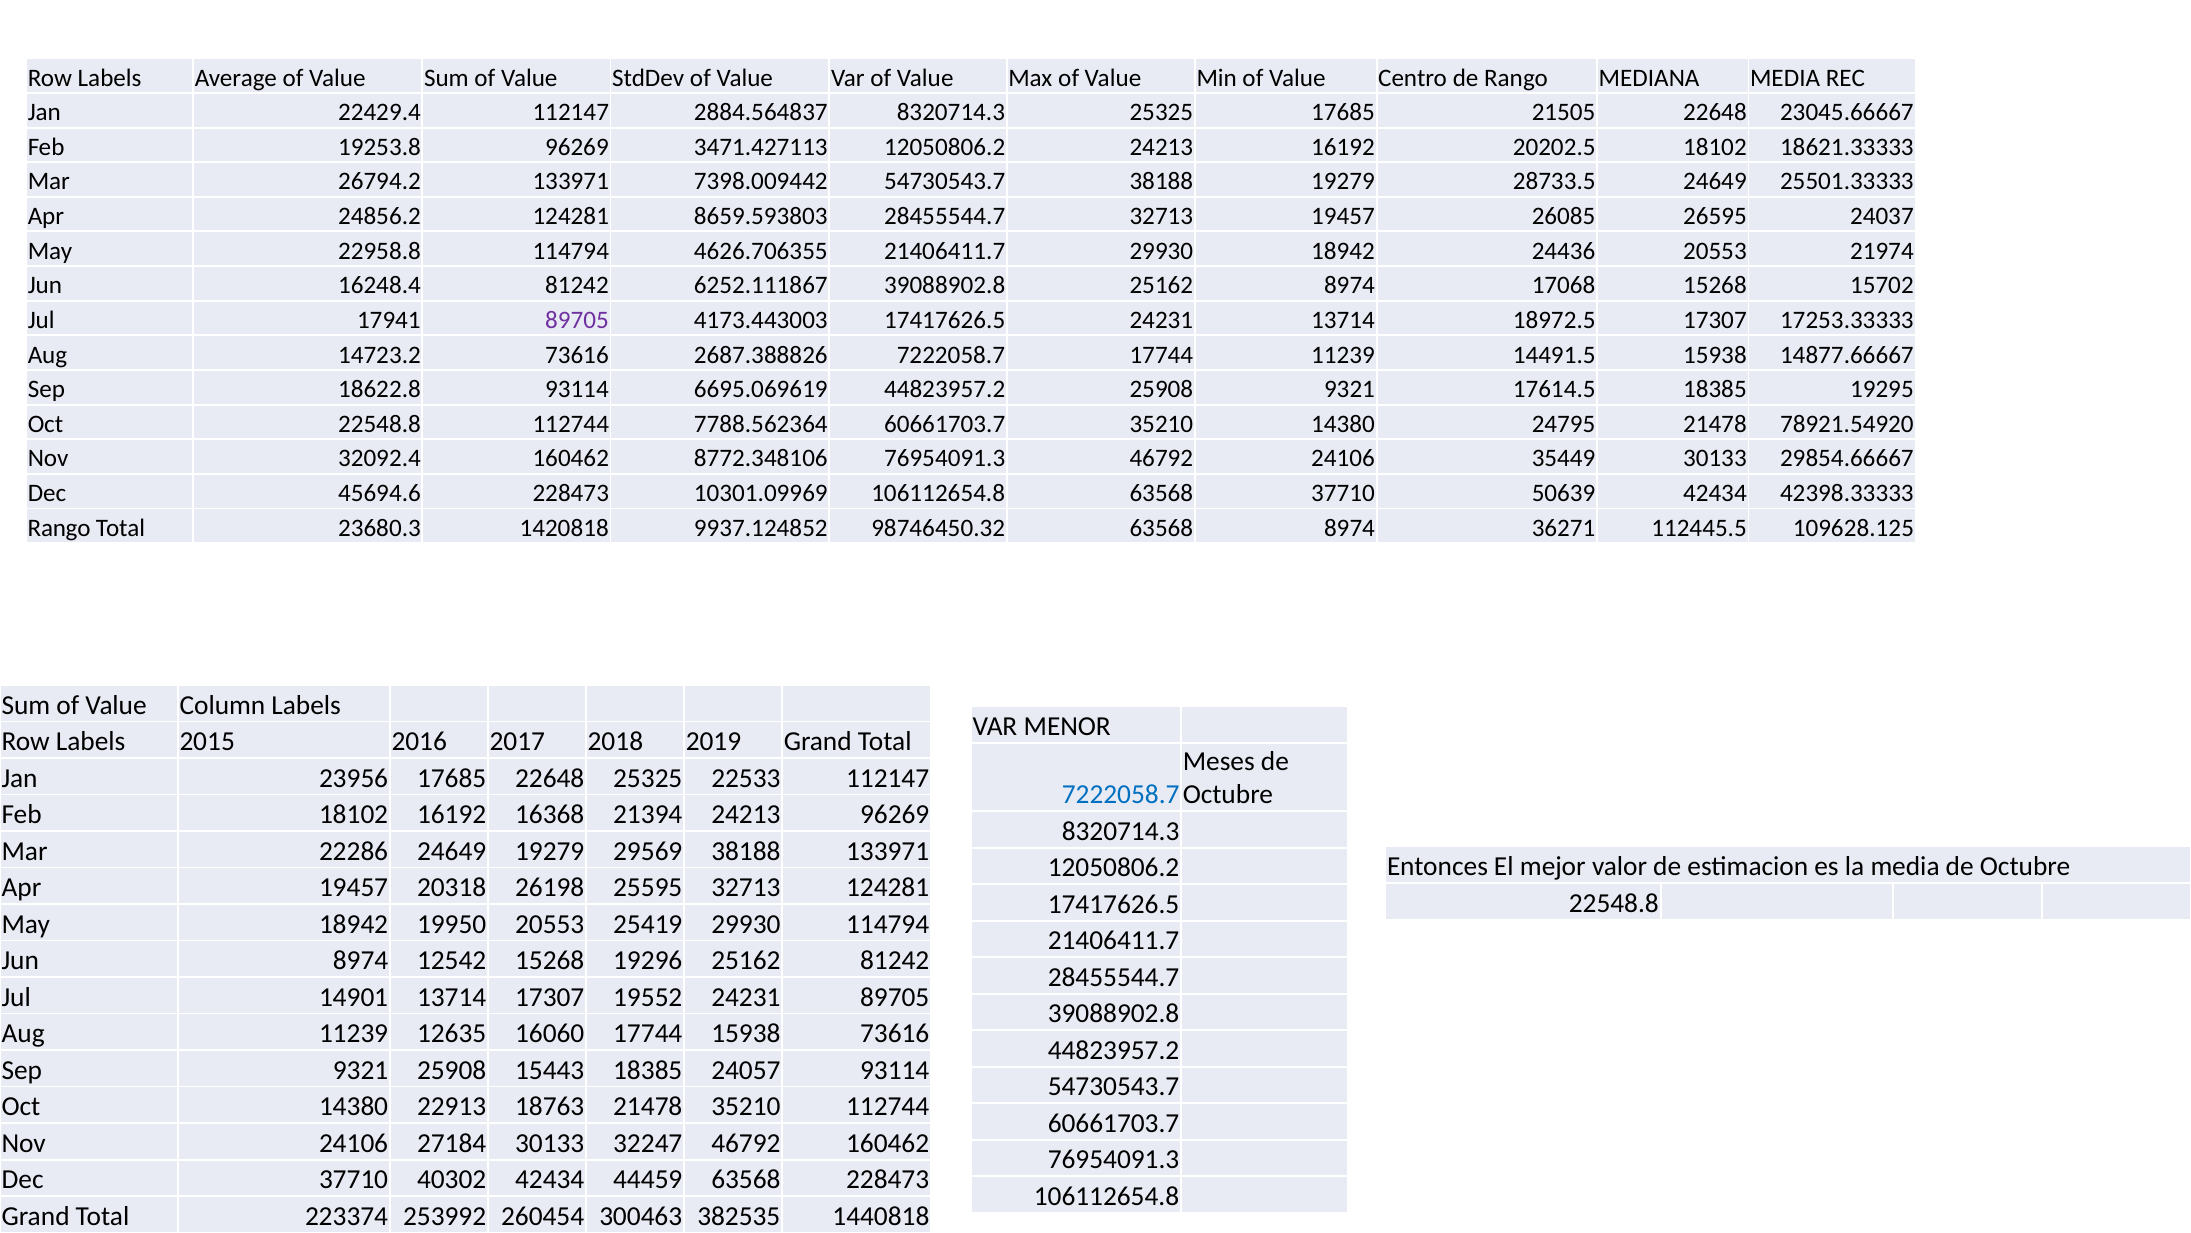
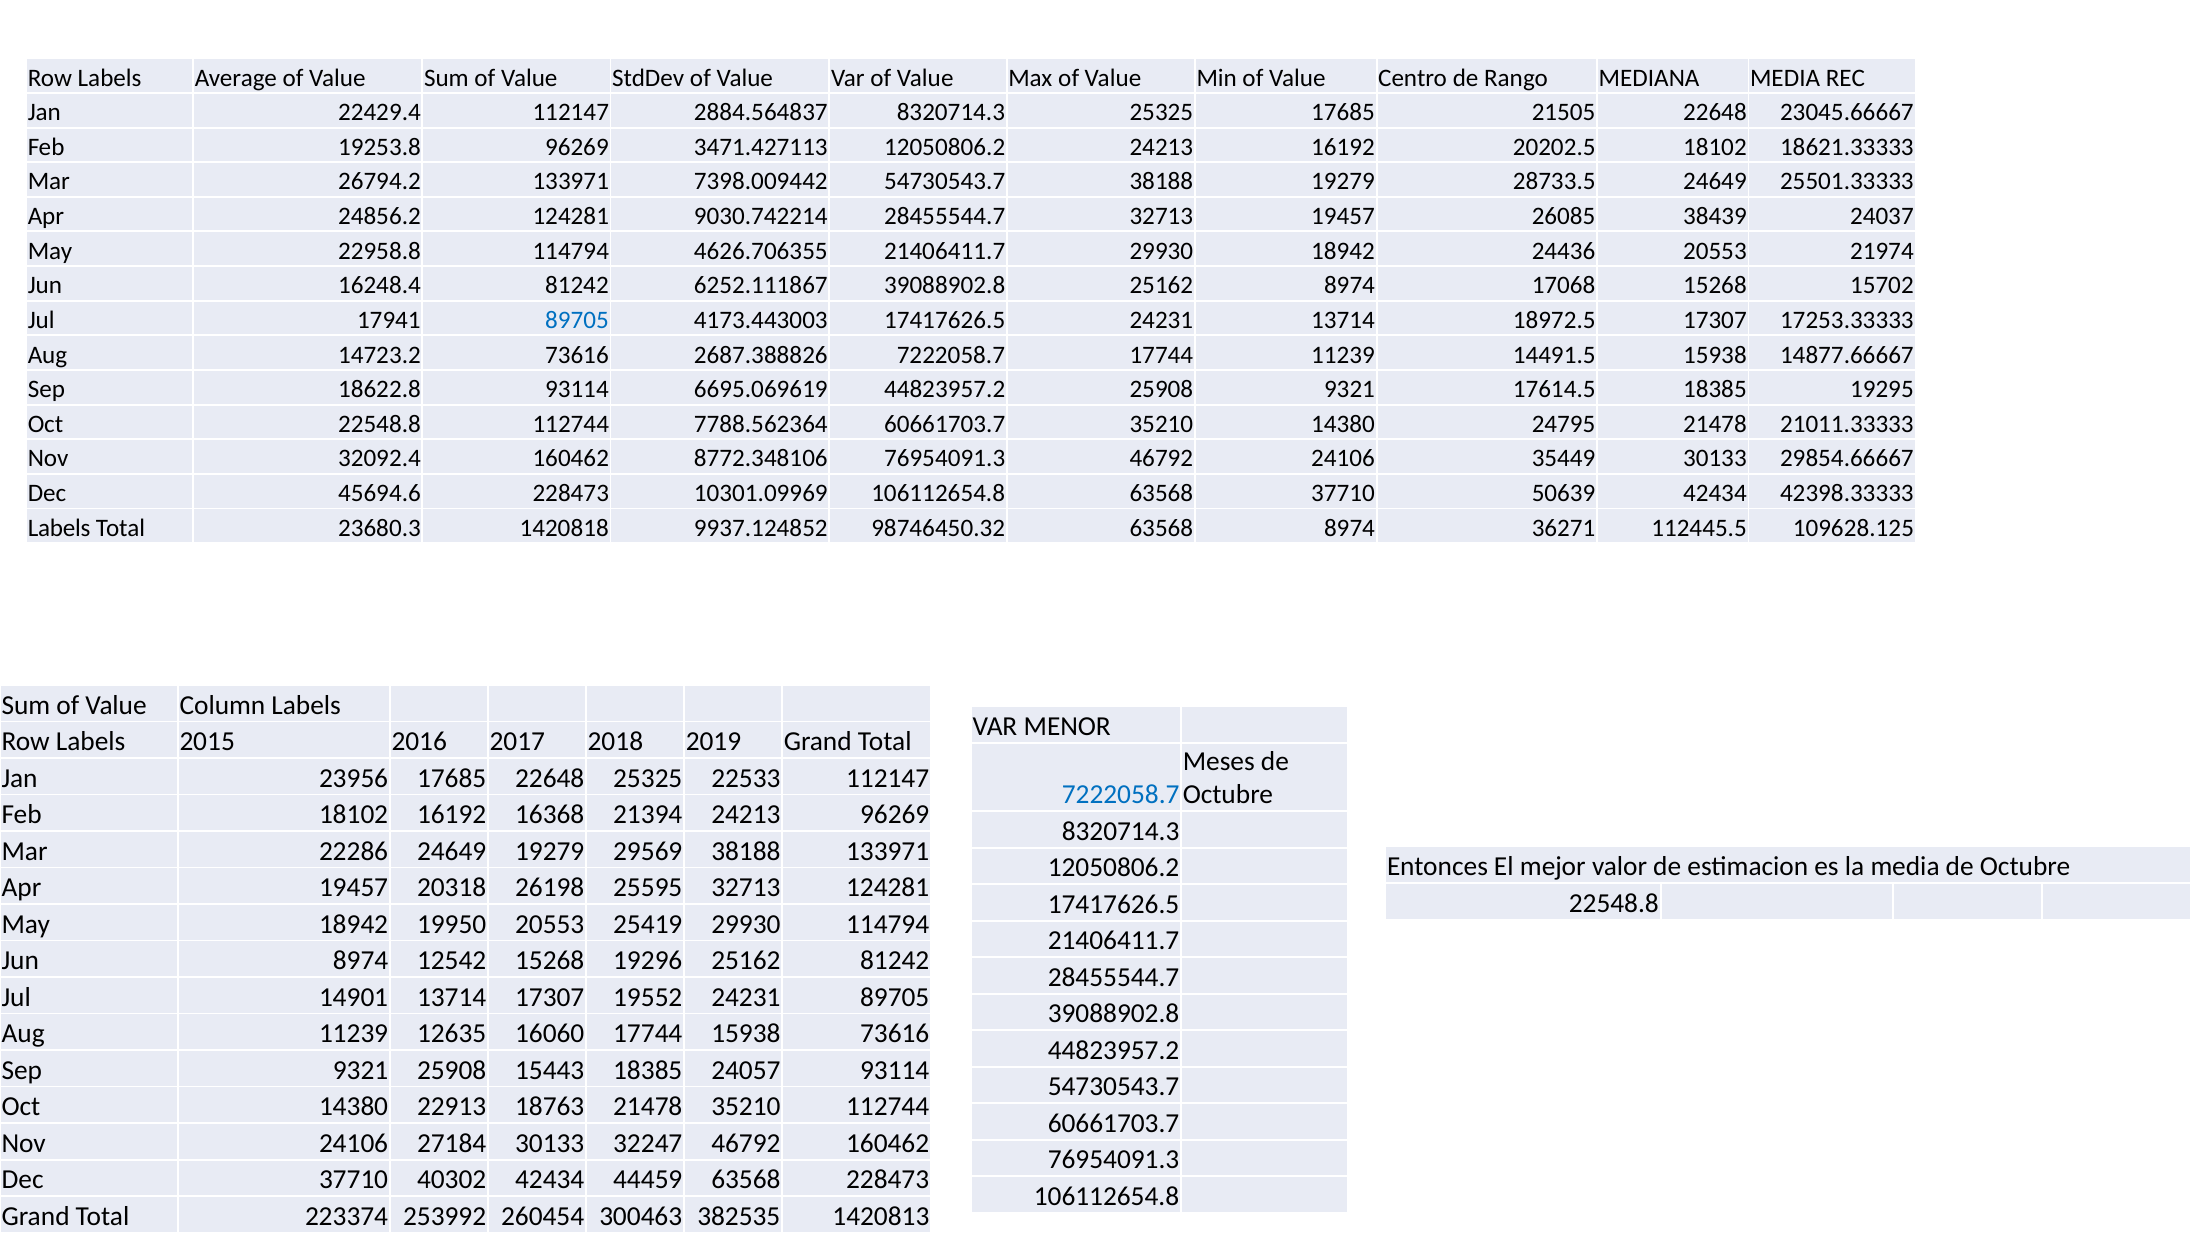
8659.593803: 8659.593803 -> 9030.742214 (761, 216)
26595: 26595 -> 38439 (1715, 216)
89705 colour: purple -> blue (577, 320)
78921.54920: 78921.54920 -> 21011.33333 (1847, 424)
Rango: Rango -> Labels (59, 528)
1440818: 1440818 -> 1420813 (881, 1216)
